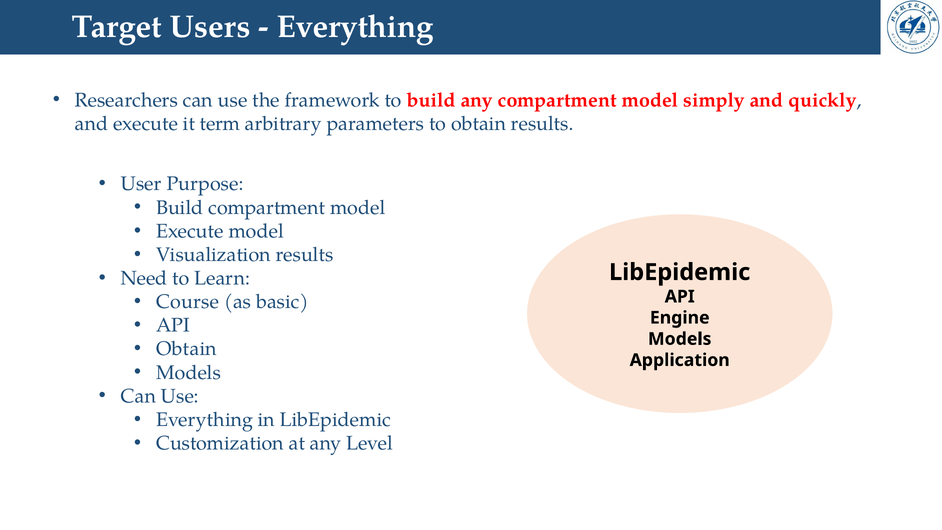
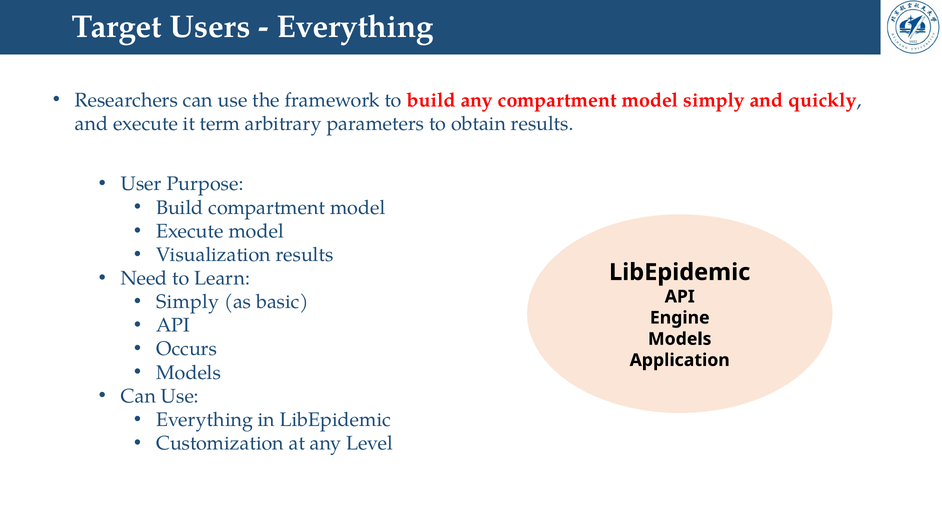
Course: Course -> Simply (188, 302)
Obtain: Obtain -> Occurs (187, 349)
